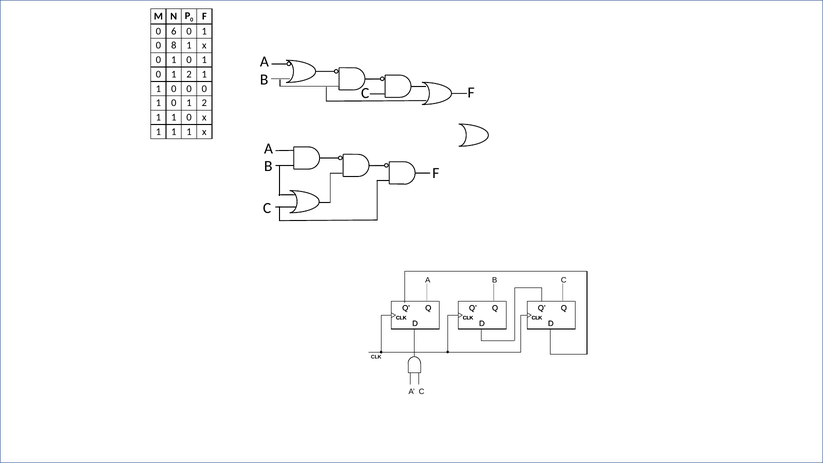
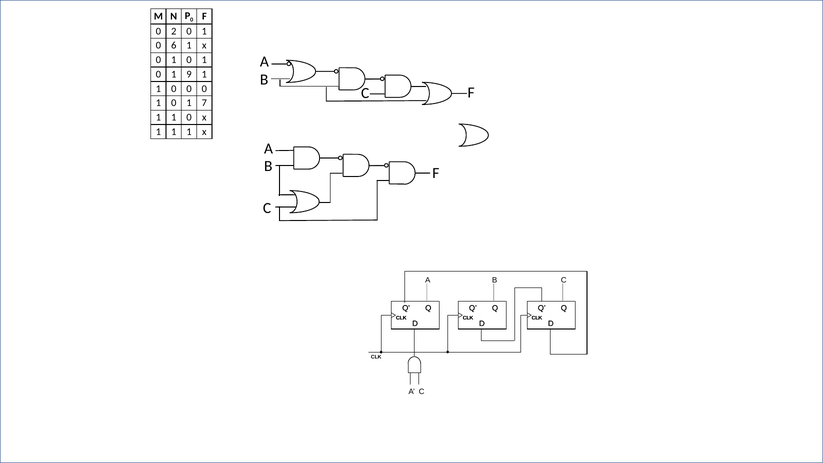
6: 6 -> 2 (174, 31)
8: 8 -> 6 (174, 46)
2: 2 -> 9 (189, 74)
2: 2 -> 7 (204, 103)
